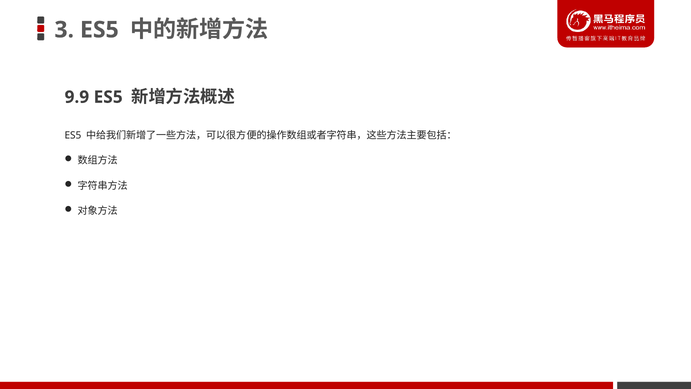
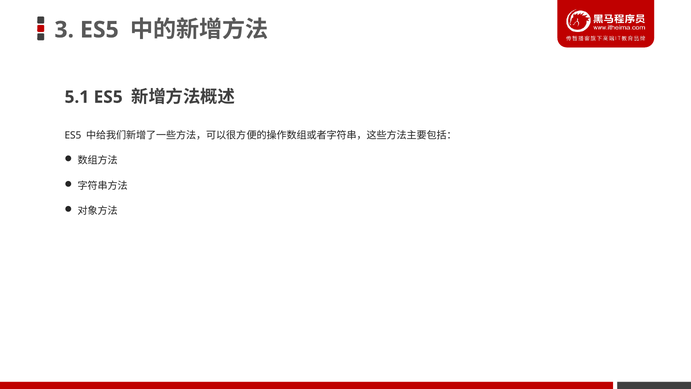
9.9: 9.9 -> 5.1 (77, 97)
